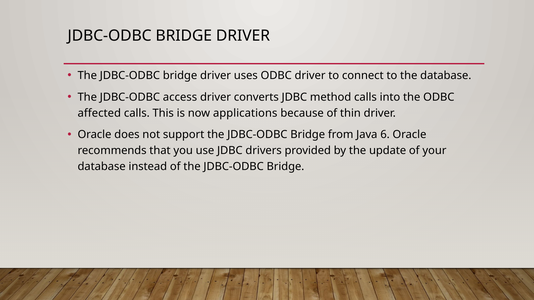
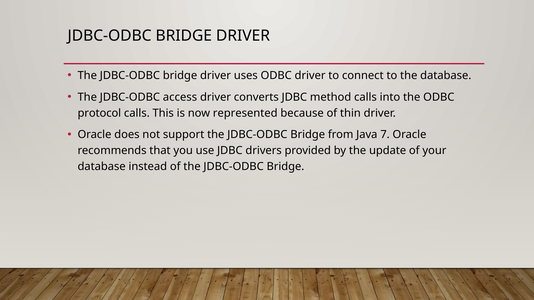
affected: affected -> protocol (99, 113)
applications: applications -> represented (245, 113)
6: 6 -> 7 (385, 135)
